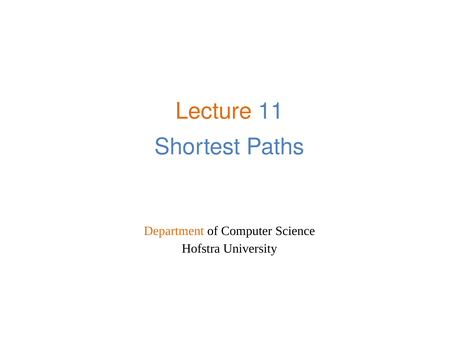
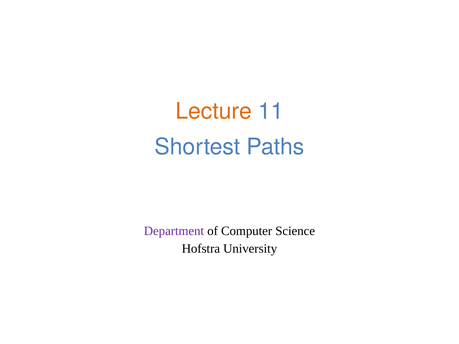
Department colour: orange -> purple (174, 231)
